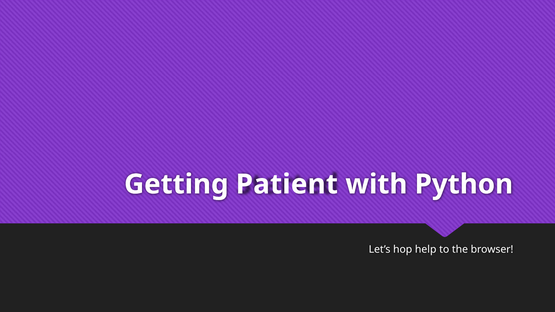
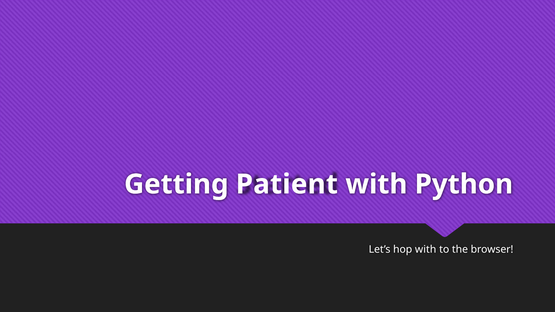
hop help: help -> with (426, 249)
